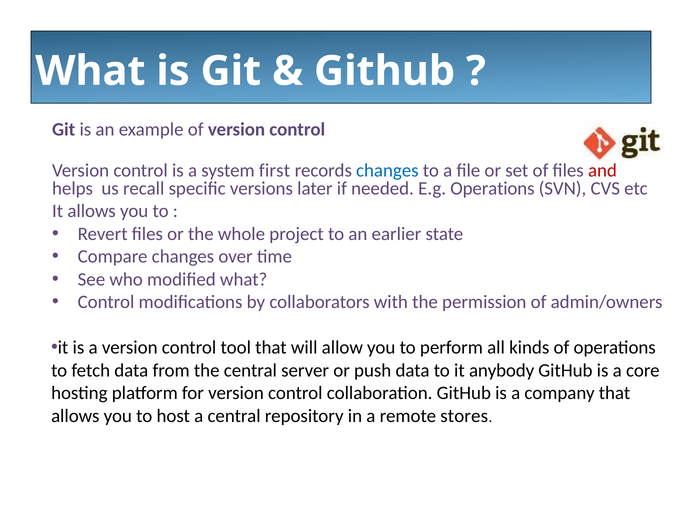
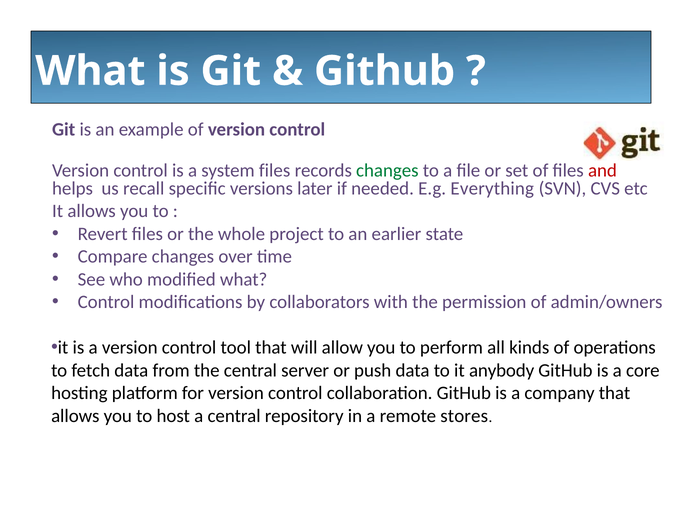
system first: first -> files (275, 170)
changes colour: blue -> green (387, 170)
E.g Operations: Operations -> Everything (492, 189)
